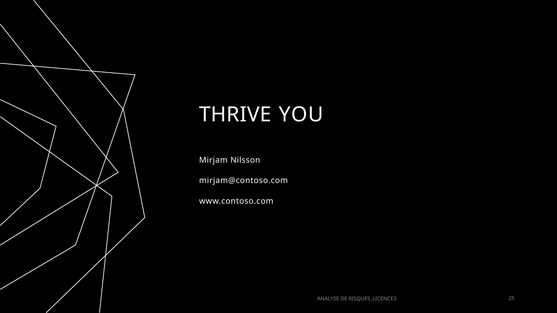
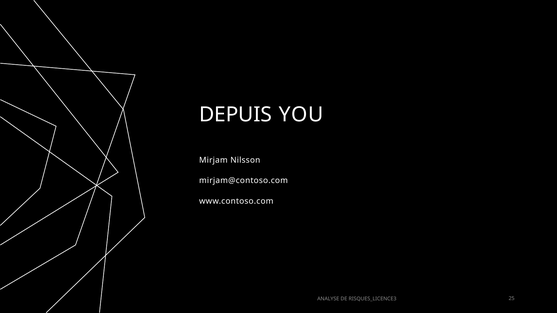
THRIVE: THRIVE -> DEPUIS (235, 115)
